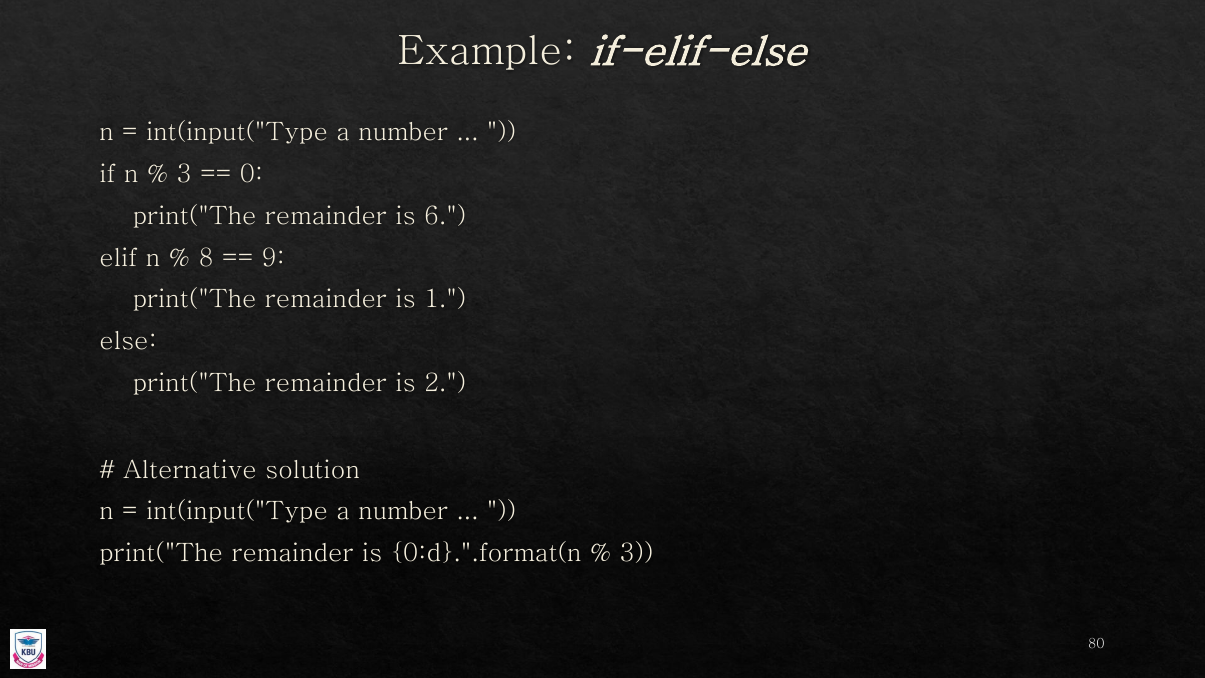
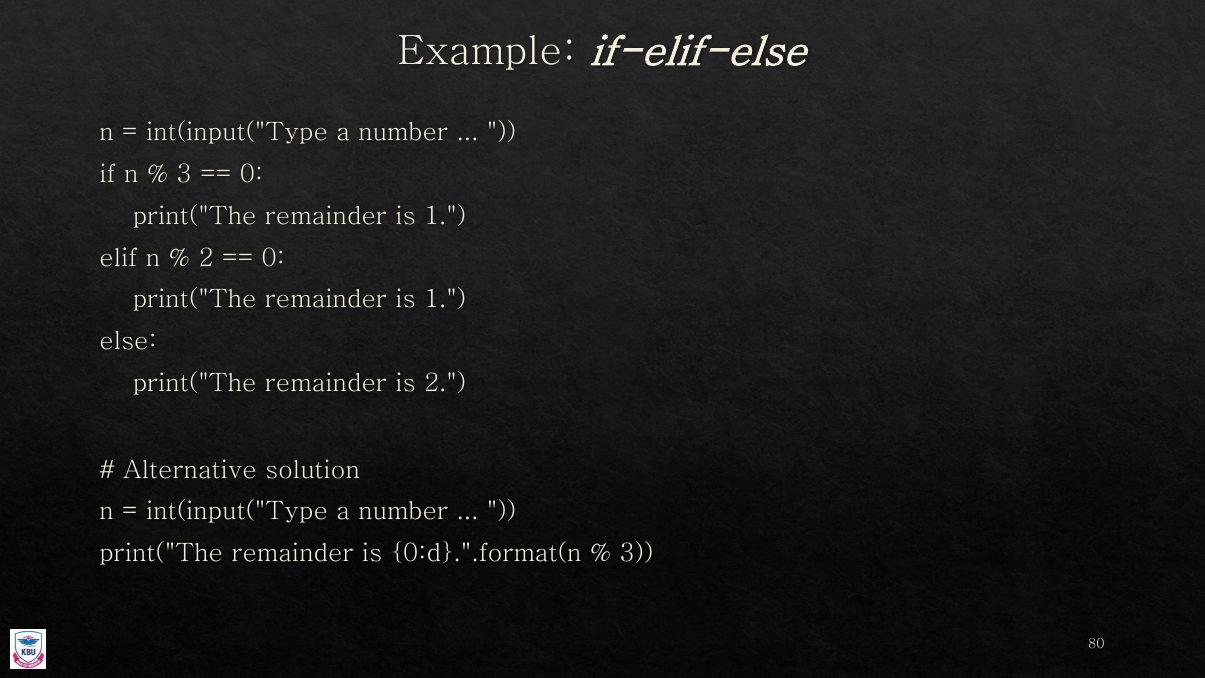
6: 6 -> 1 (445, 216)
8: 8 -> 2 (206, 258)
9: 9 -> 0 (273, 258)
